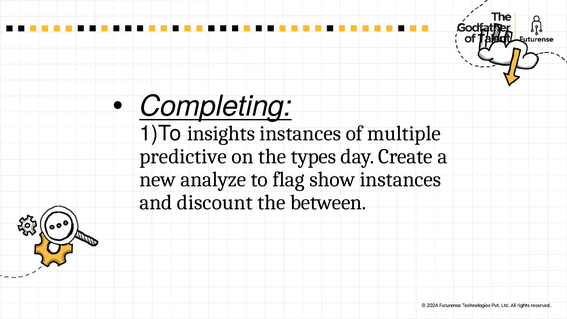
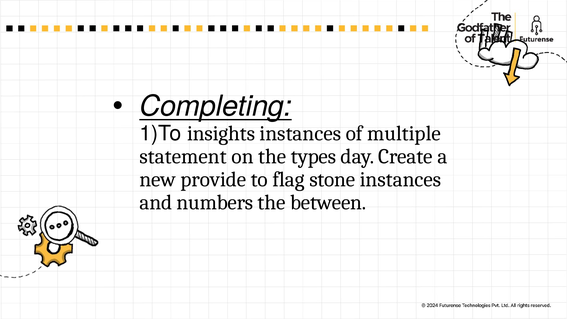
predictive: predictive -> statement (183, 157)
analyze: analyze -> provide (213, 179)
show: show -> stone (332, 179)
discount: discount -> numbers (215, 202)
